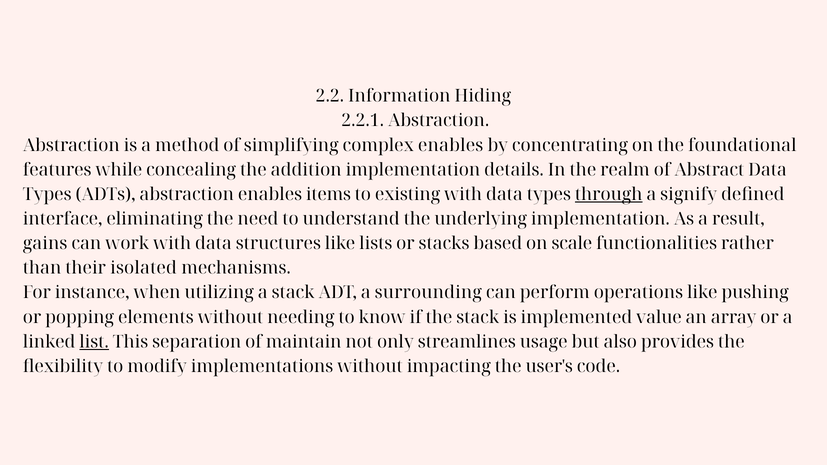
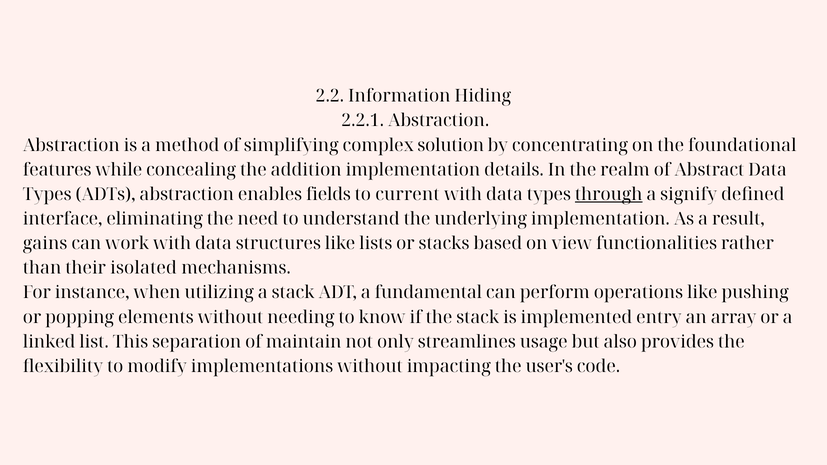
complex enables: enables -> solution (451, 145)
items: items -> fields (328, 194)
existing: existing -> current (407, 194)
scale: scale -> view (572, 244)
surrounding: surrounding -> fundamental (428, 293)
value: value -> entry (659, 317)
list underline: present -> none (94, 342)
